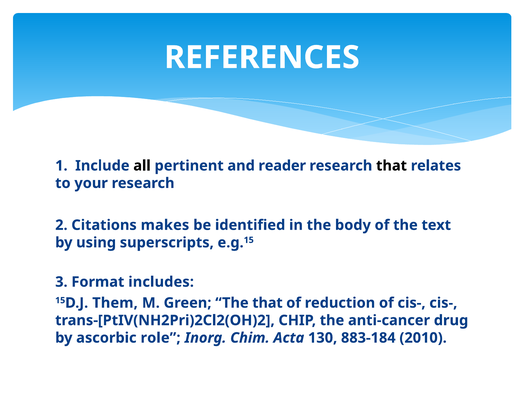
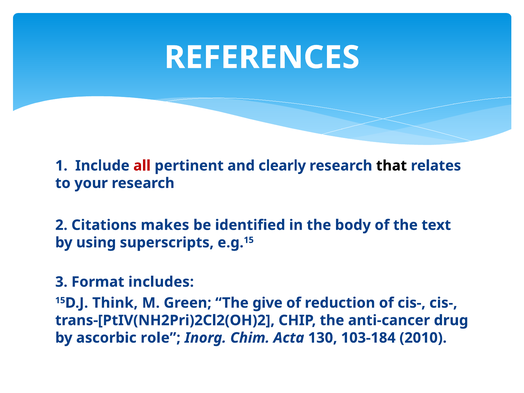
all colour: black -> red (142, 166)
reader: reader -> clearly (282, 166)
Them: Them -> Think (115, 303)
The that: that -> give (267, 303)
883-184: 883-184 -> 103-184 (368, 338)
